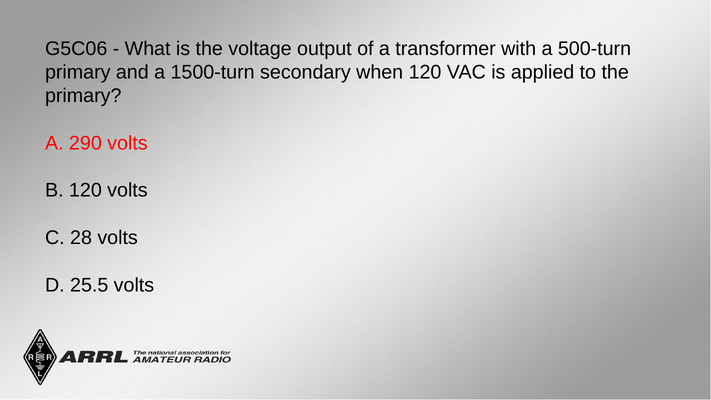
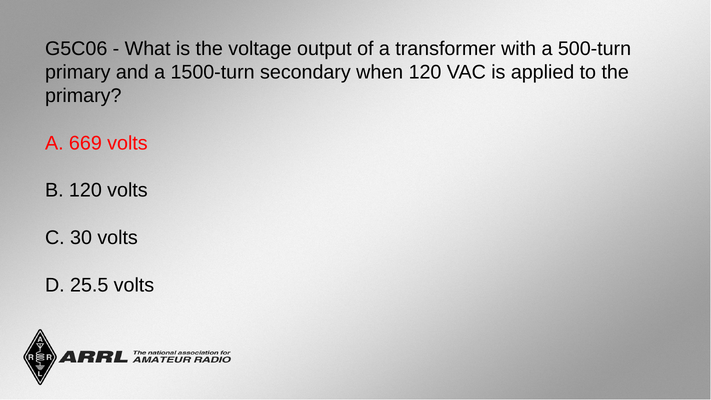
290: 290 -> 669 (85, 143)
28: 28 -> 30 (81, 238)
